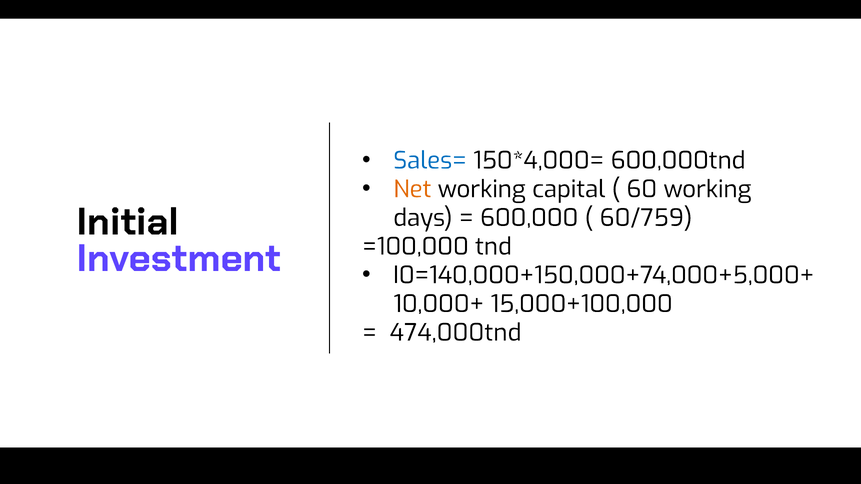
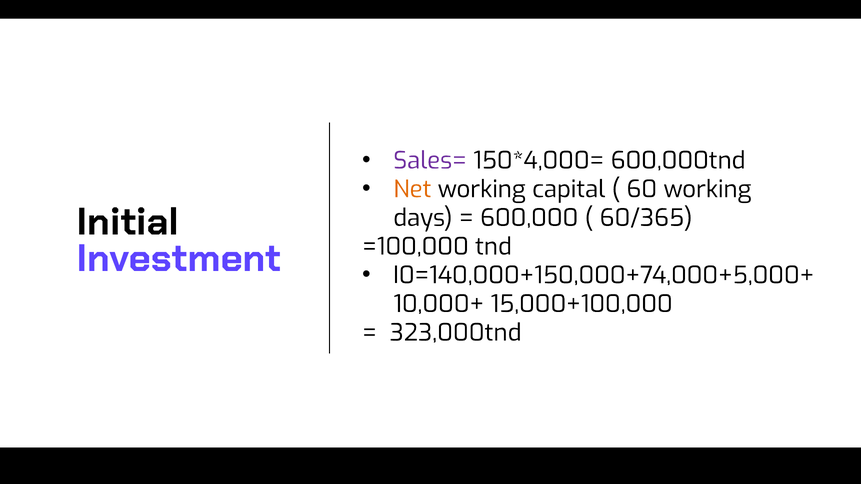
Sales= colour: blue -> purple (430, 161)
60/759: 60/759 -> 60/365 (646, 218)
474,000tnd: 474,000tnd -> 323,000tnd (456, 333)
